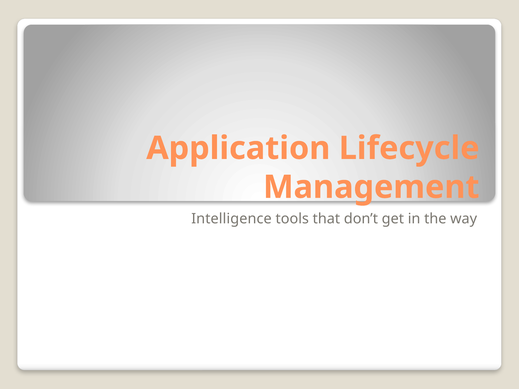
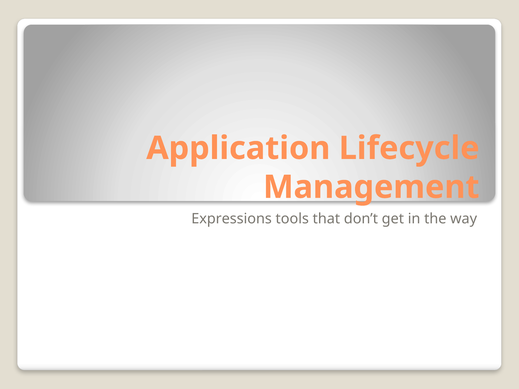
Intelligence: Intelligence -> Expressions (232, 219)
